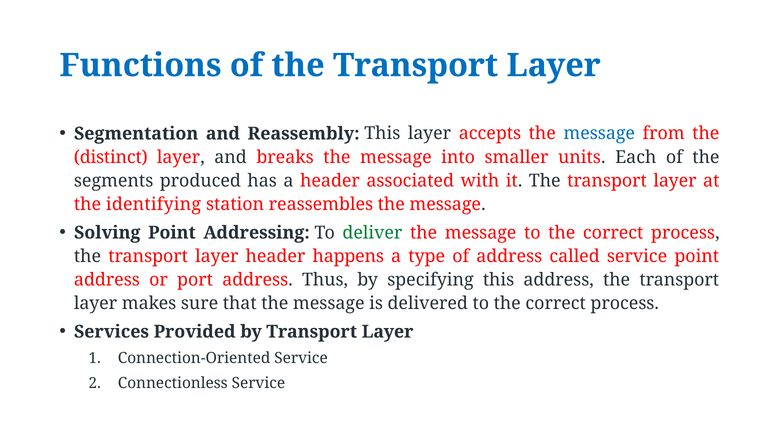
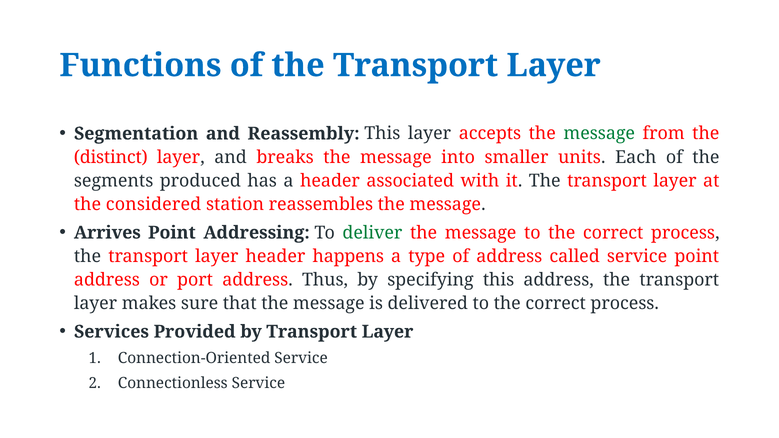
message colour: blue -> green (599, 134)
identifying: identifying -> considered (153, 204)
Solving: Solving -> Arrives (107, 233)
